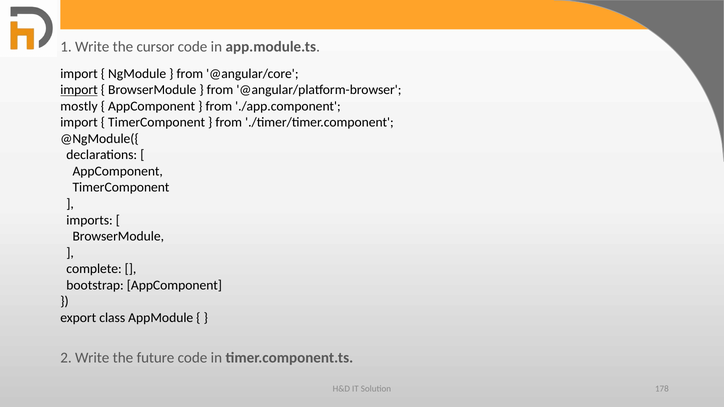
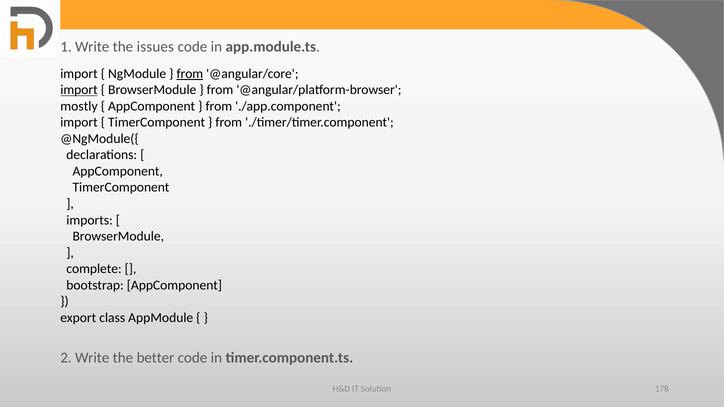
cursor: cursor -> issues (155, 47)
from underline: none -> present (190, 74)
future: future -> better (155, 358)
